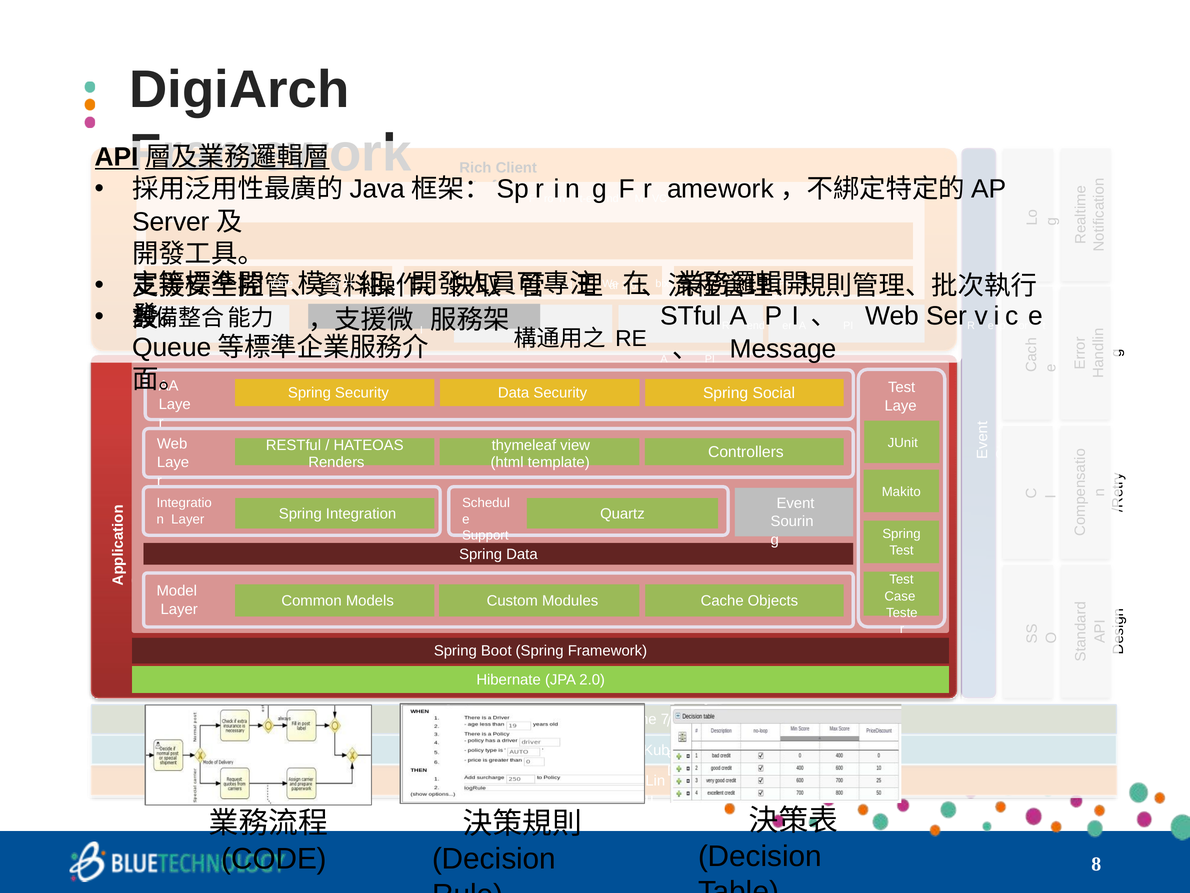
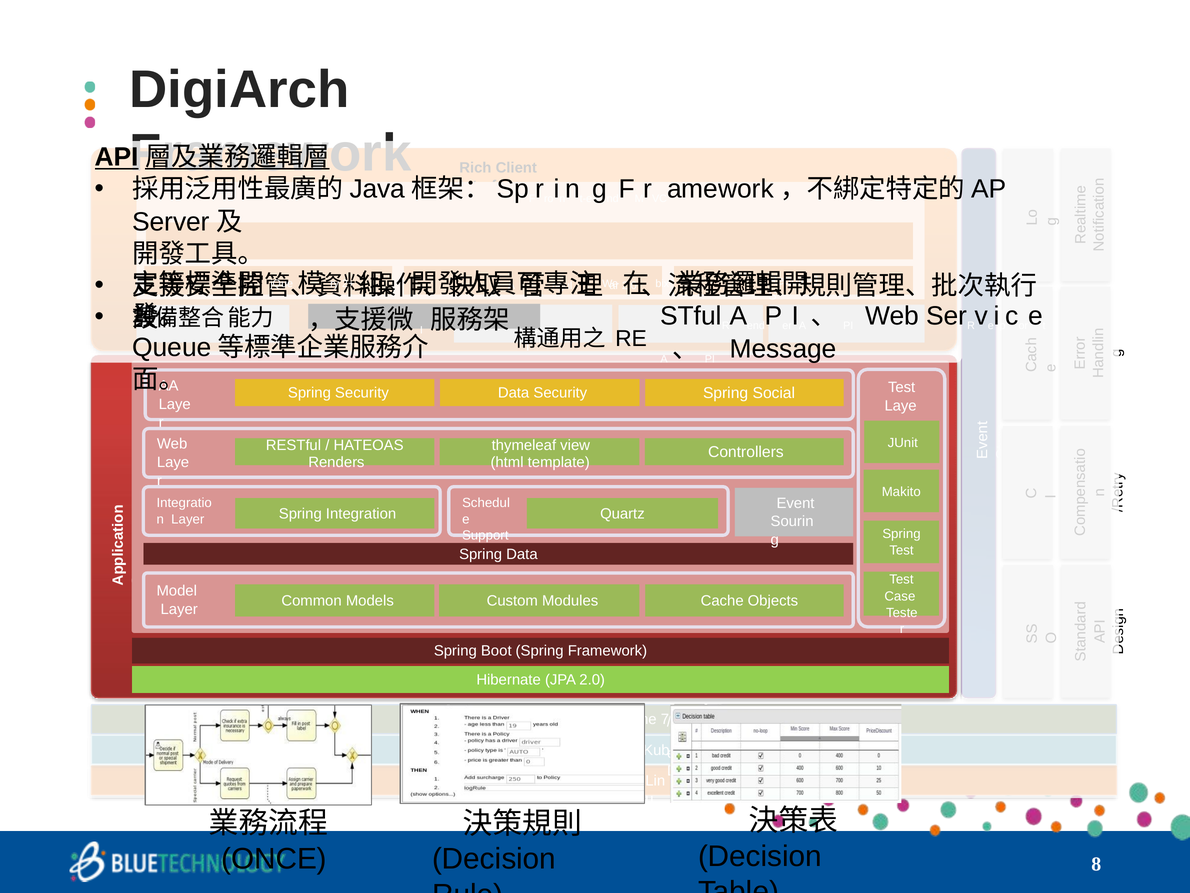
CODE: CODE -> ONCE (274, 859)
